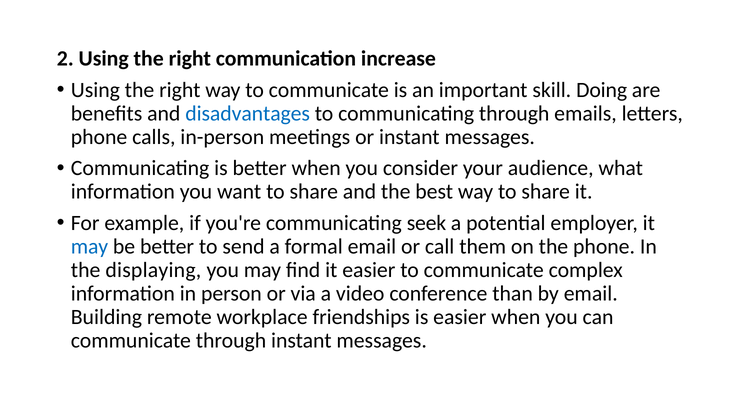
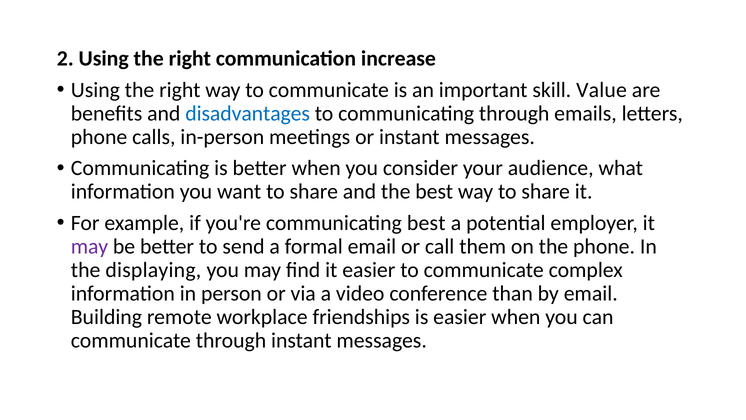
Doing: Doing -> Value (601, 90)
communicating seek: seek -> best (426, 223)
may colour: blue -> purple (90, 246)
